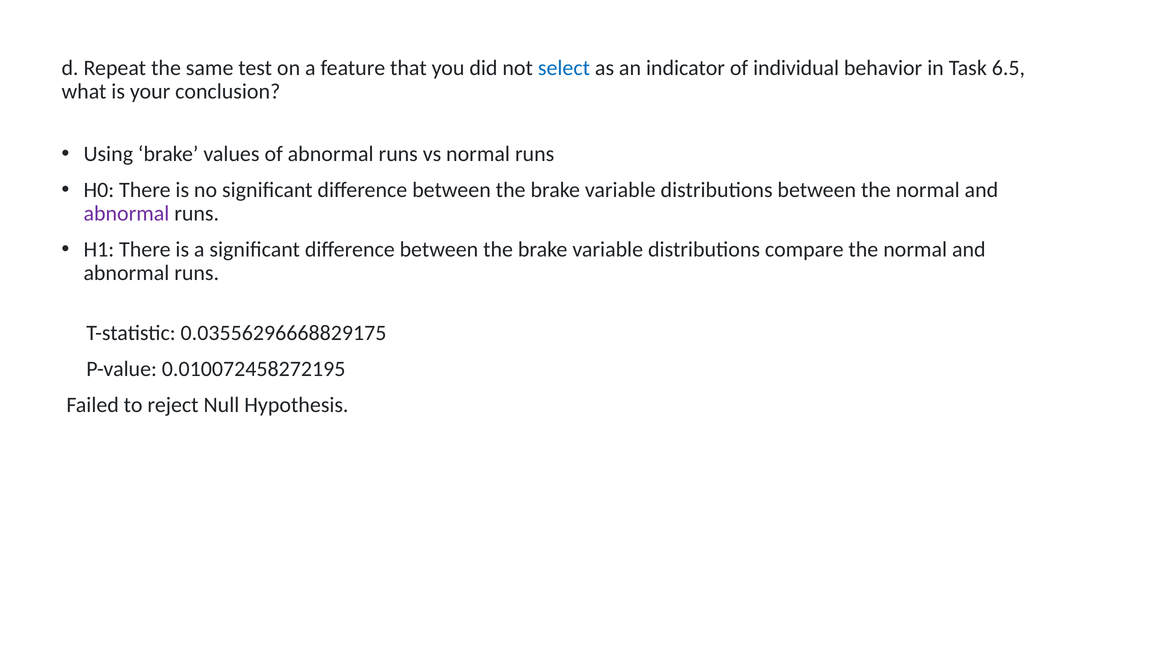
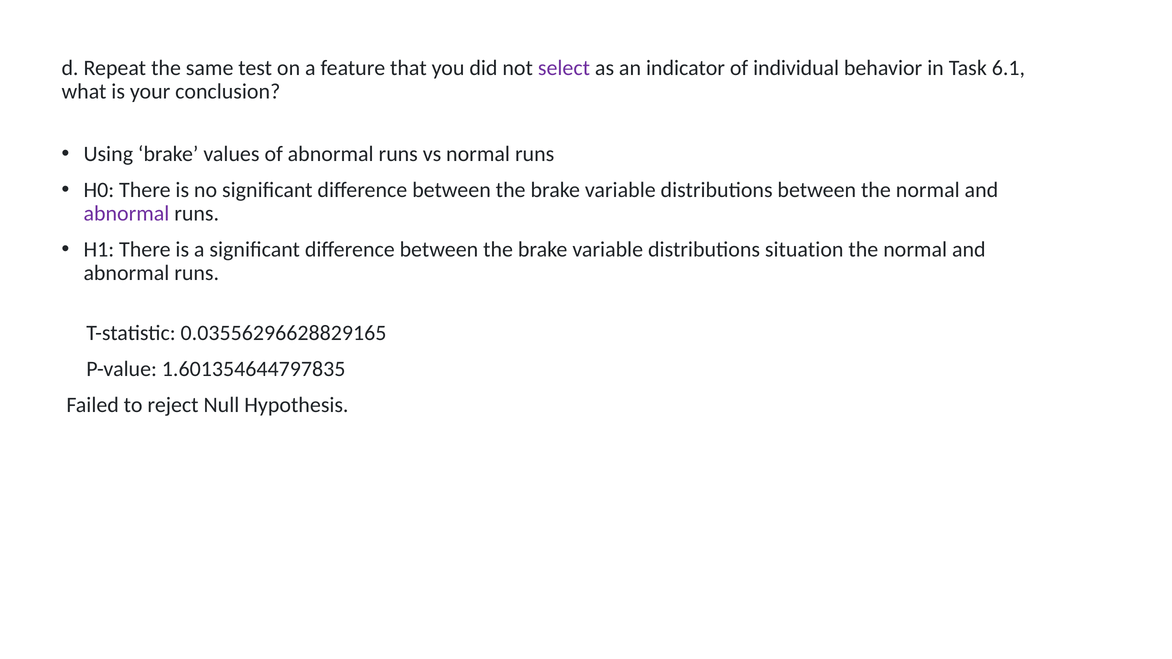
select colour: blue -> purple (564, 68)
6.5: 6.5 -> 6.1 (1008, 68)
compare: compare -> situation (804, 250)
0.03556296668829175: 0.03556296668829175 -> 0.03556296628829165 (283, 333)
0.010072458272195: 0.010072458272195 -> 1.601354644797835 (254, 369)
